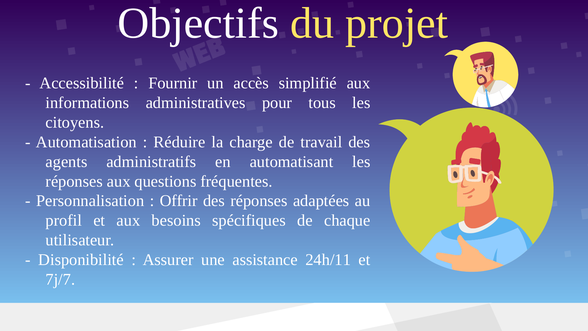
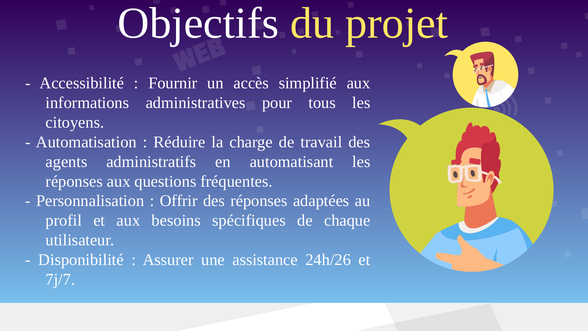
24h/11: 24h/11 -> 24h/26 (328, 260)
